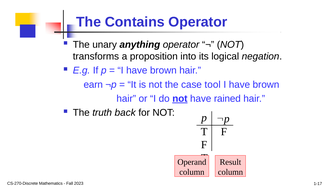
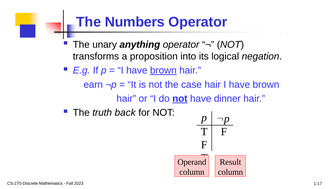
Contains: Contains -> Numbers (135, 22)
brown underline: none -> present (163, 70)
case tool: tool -> hair (213, 85)
rained: rained -> dinner (227, 99)
